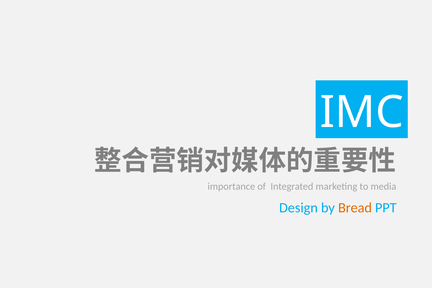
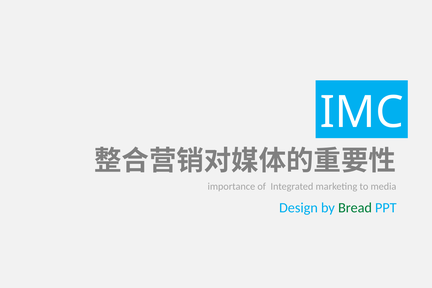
Bread colour: orange -> green (355, 208)
